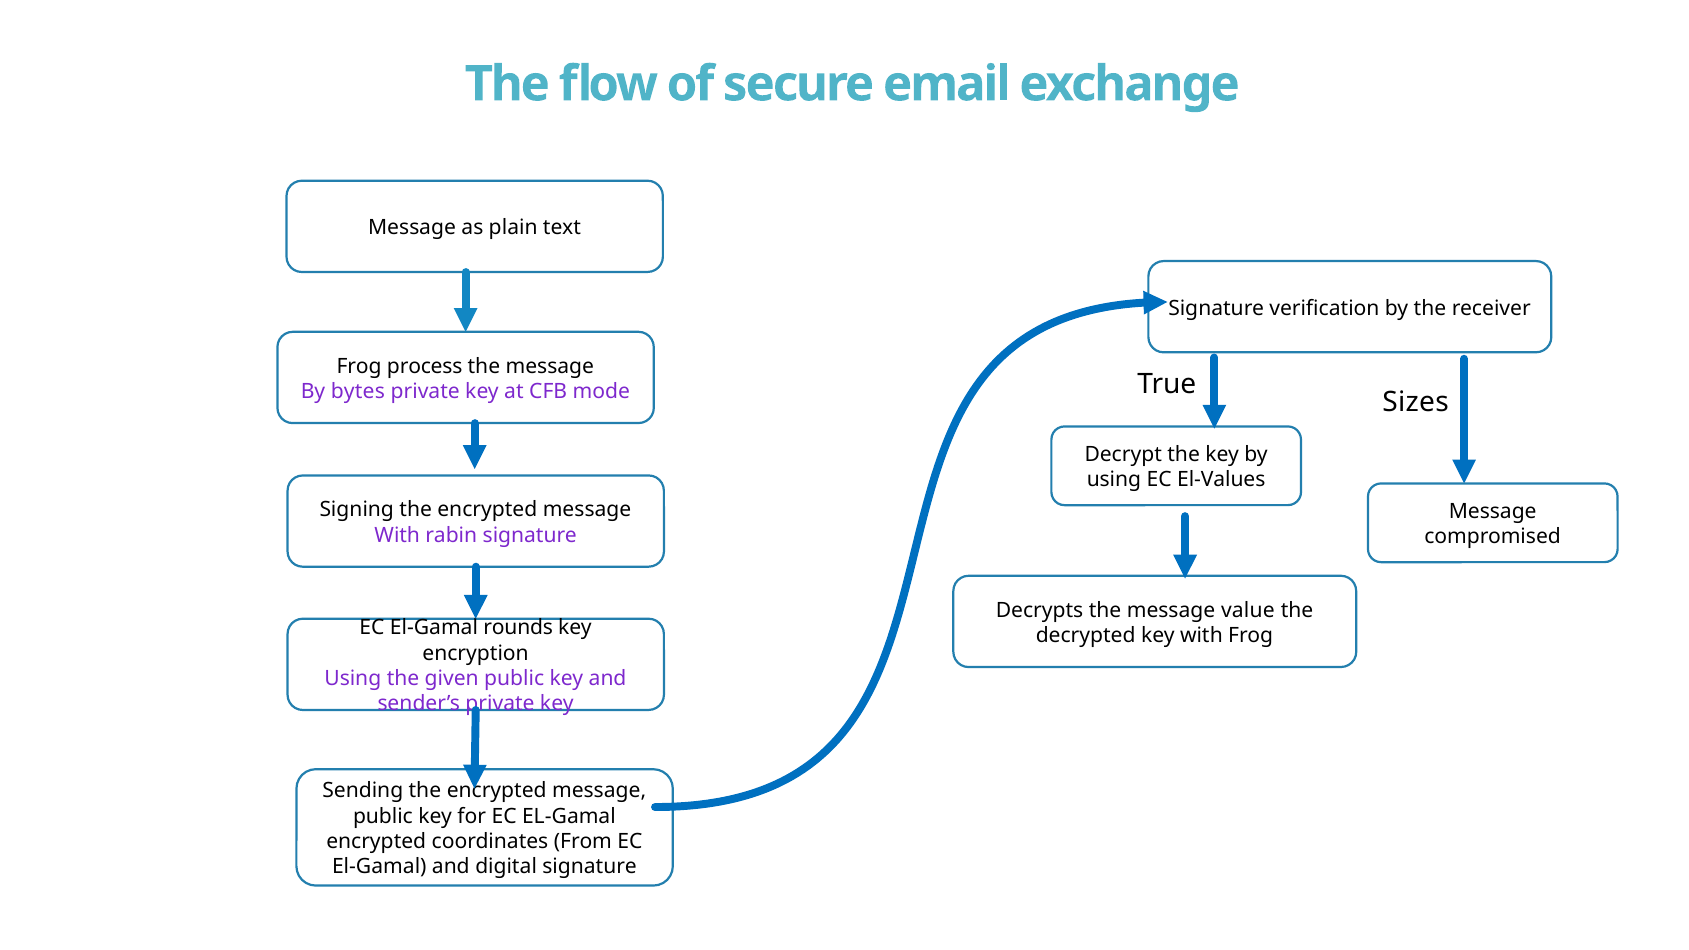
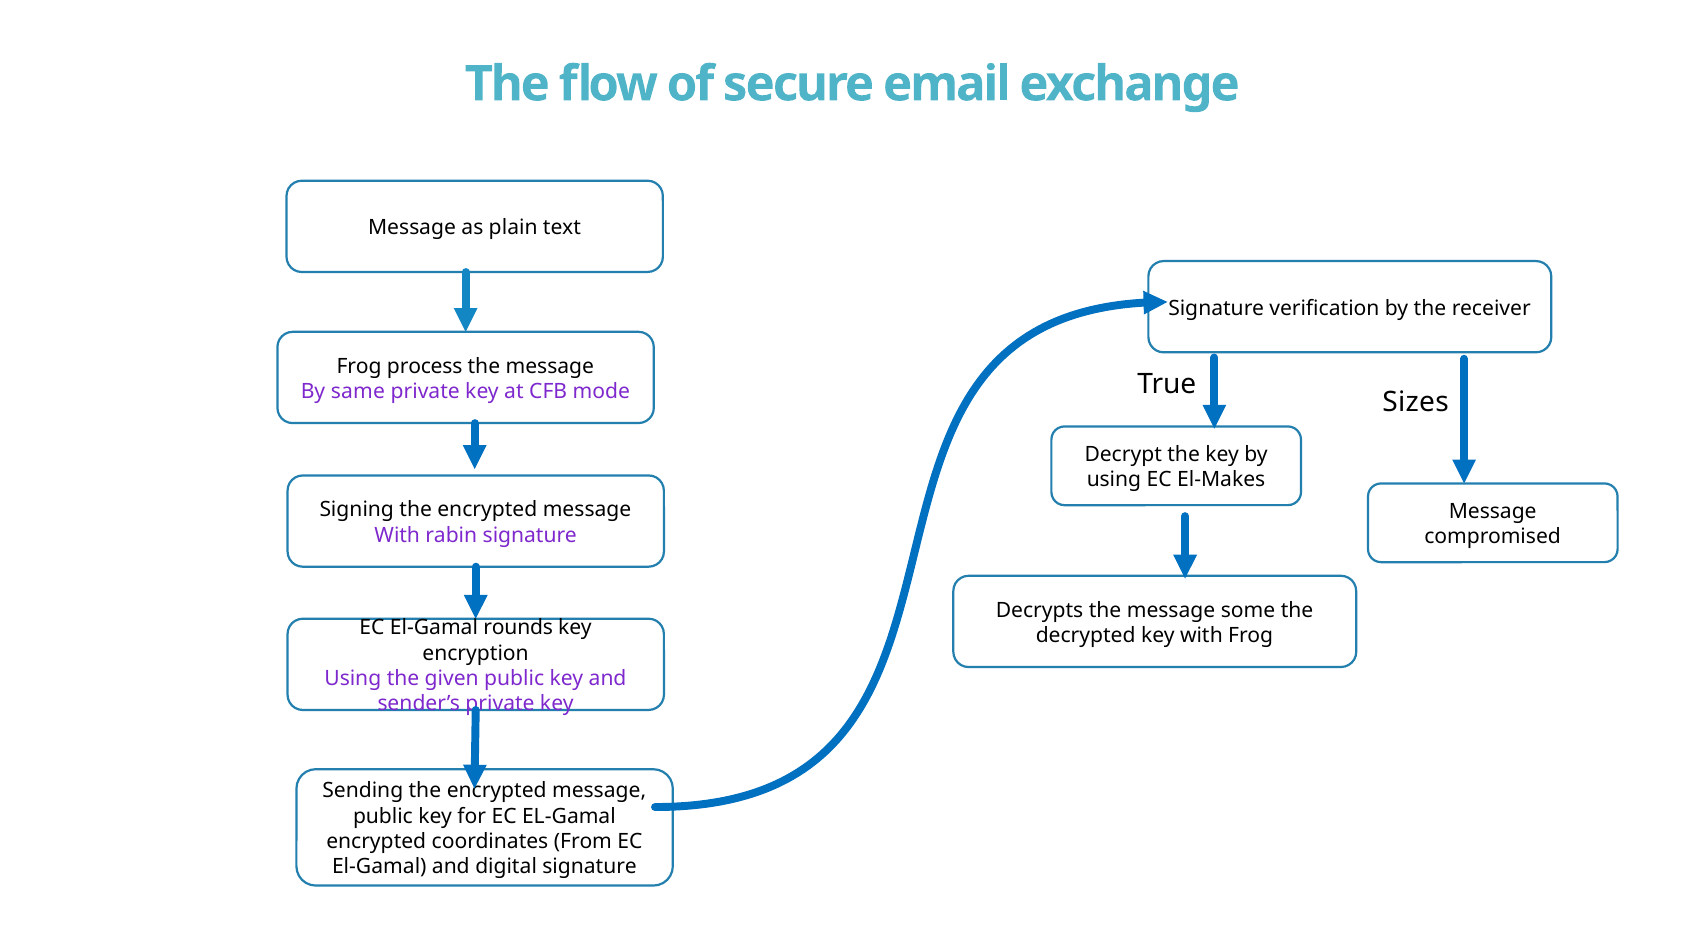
bytes: bytes -> same (358, 392)
El-Values: El-Values -> El-Makes (1221, 480)
value: value -> some (1248, 610)
